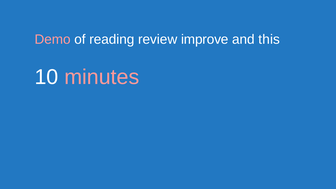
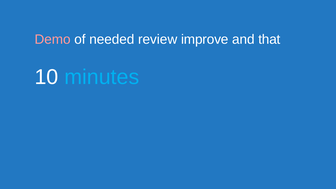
reading: reading -> needed (112, 39)
this: this -> that (269, 39)
minutes colour: pink -> light blue (102, 77)
